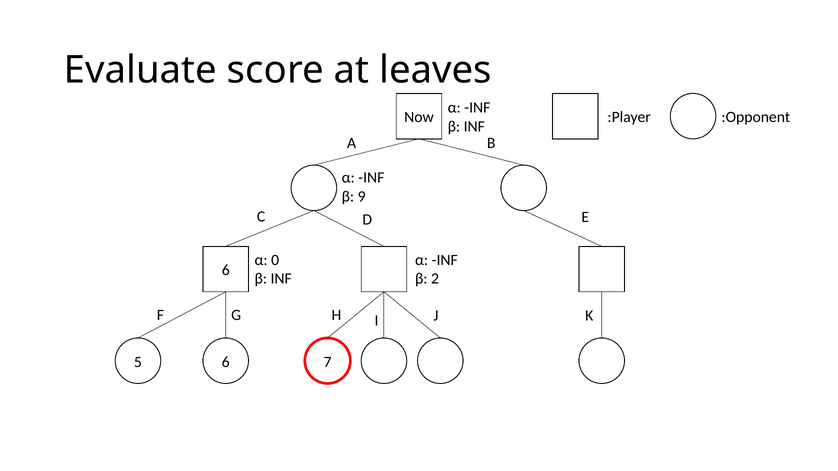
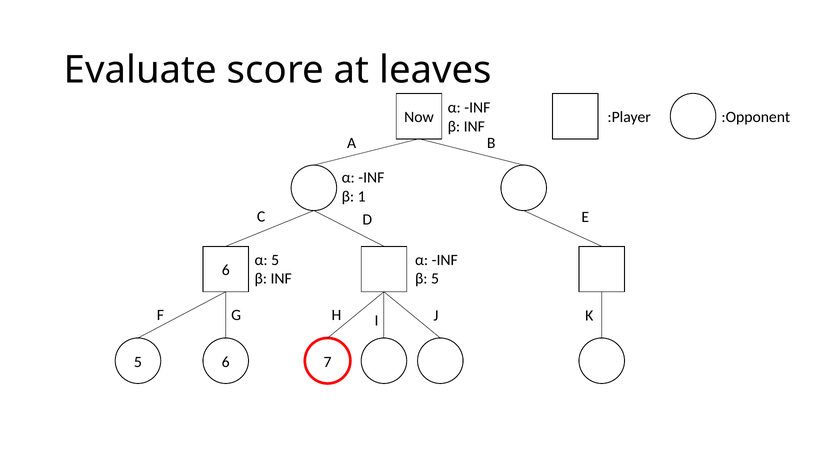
9: 9 -> 1 (362, 197)
α 0: 0 -> 5 (275, 260)
β 2: 2 -> 5 (435, 279)
